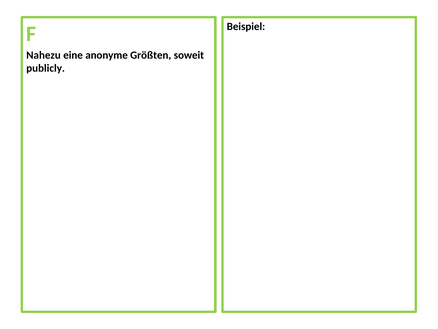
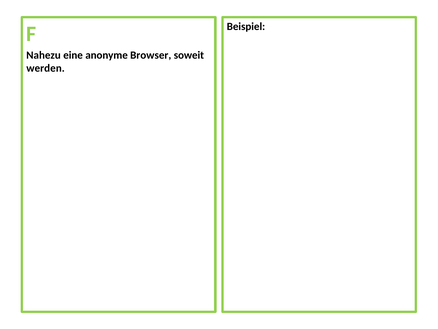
Größten: Größten -> Browser (151, 55)
publicly: publicly -> werden (46, 68)
